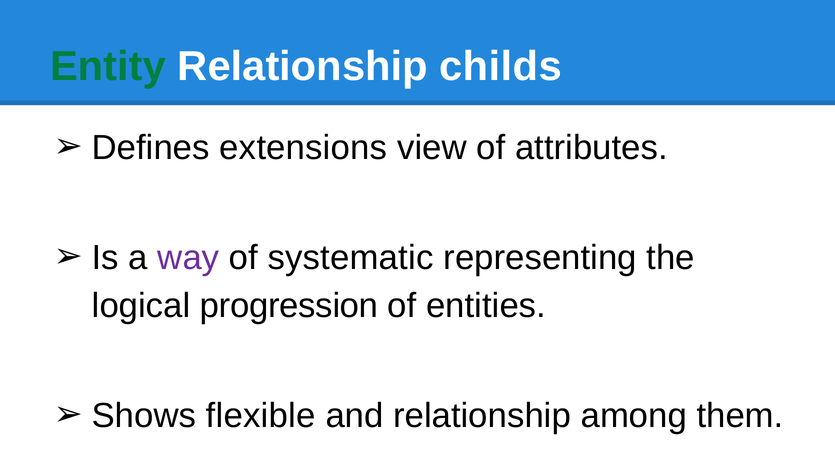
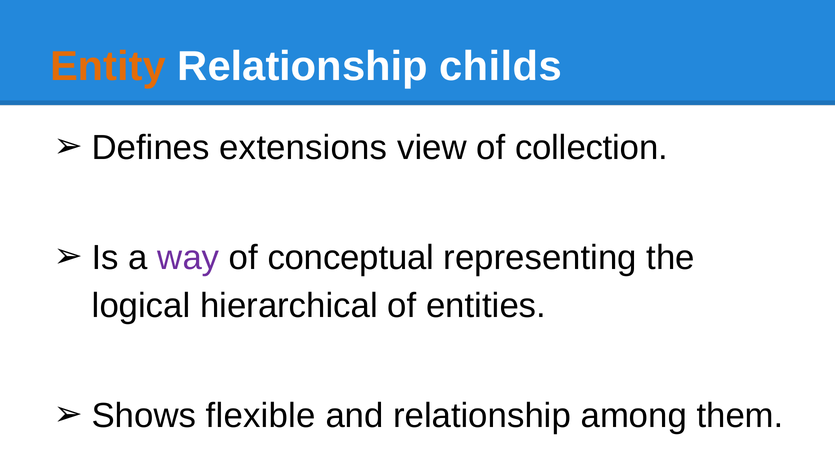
Entity colour: green -> orange (108, 67)
attributes: attributes -> collection (591, 148)
systematic: systematic -> conceptual (351, 257)
progression: progression -> hierarchical (289, 305)
